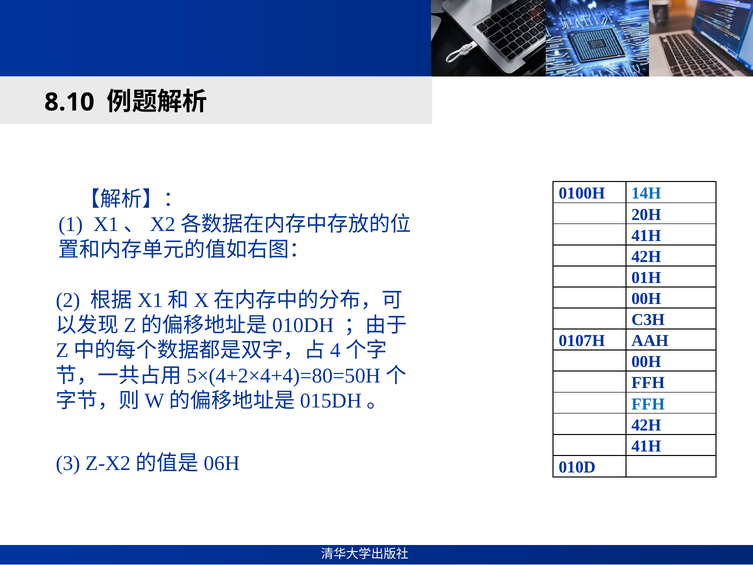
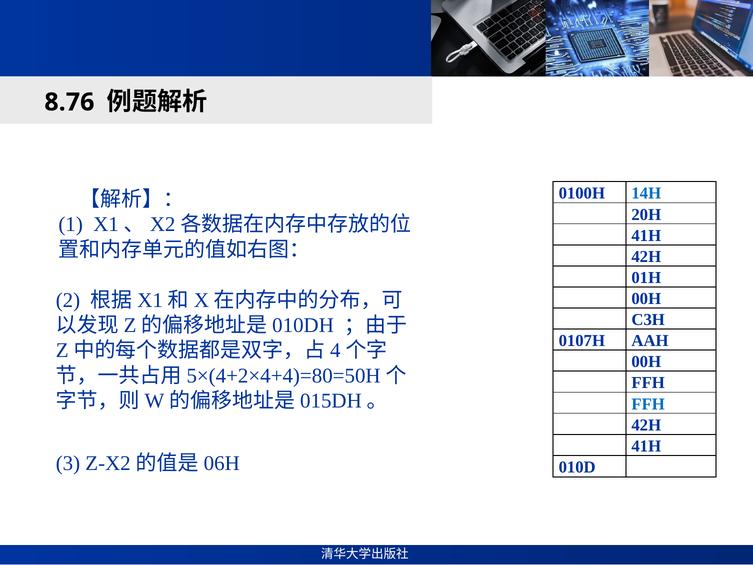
8.10: 8.10 -> 8.76 (69, 102)
